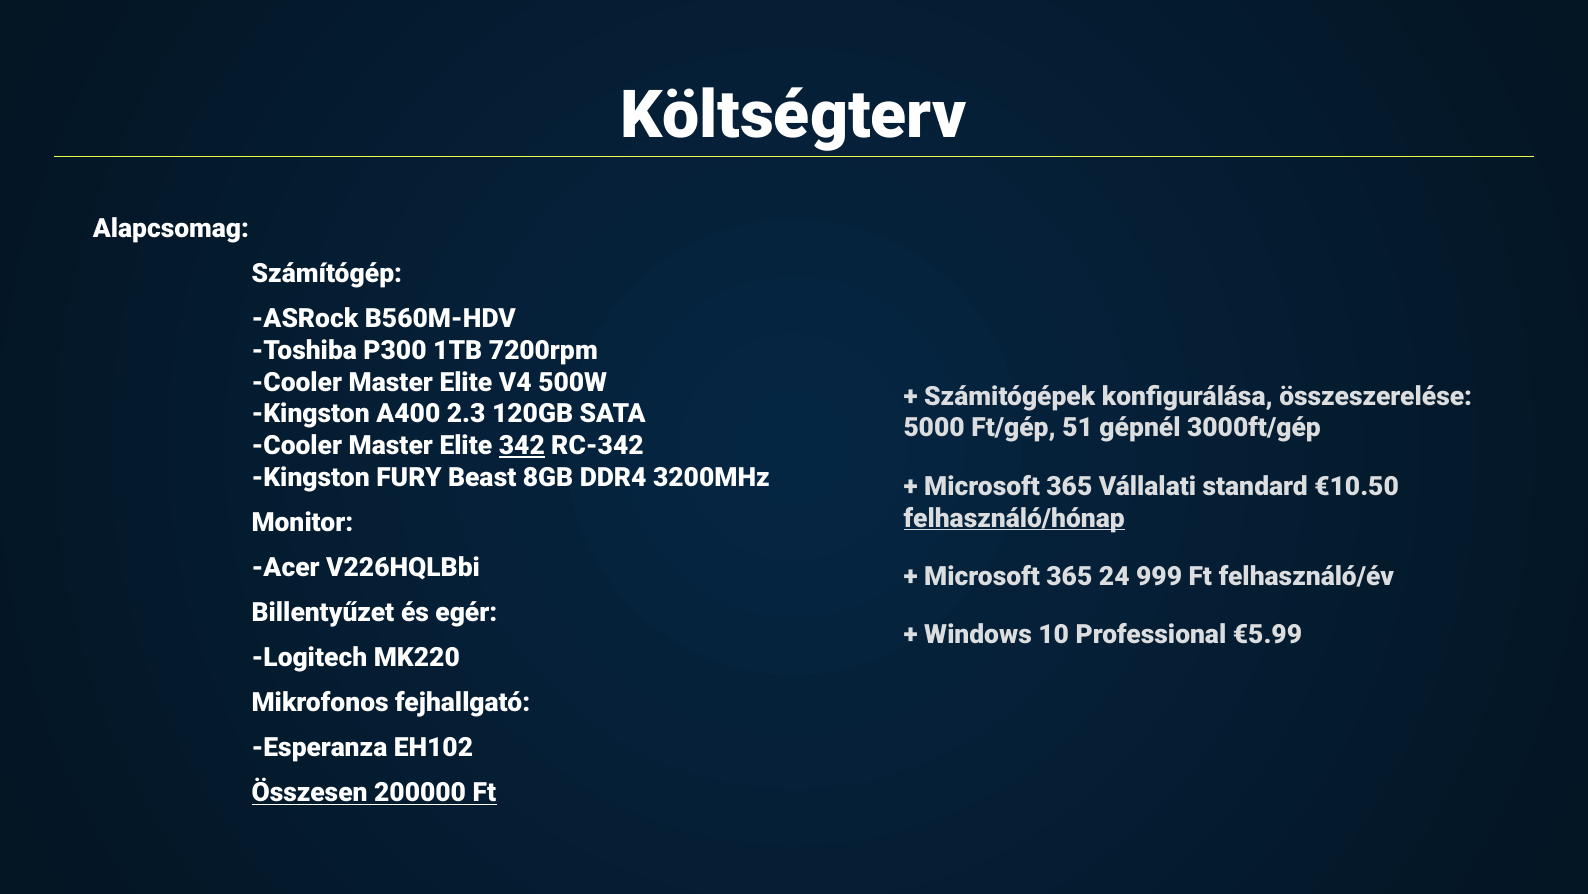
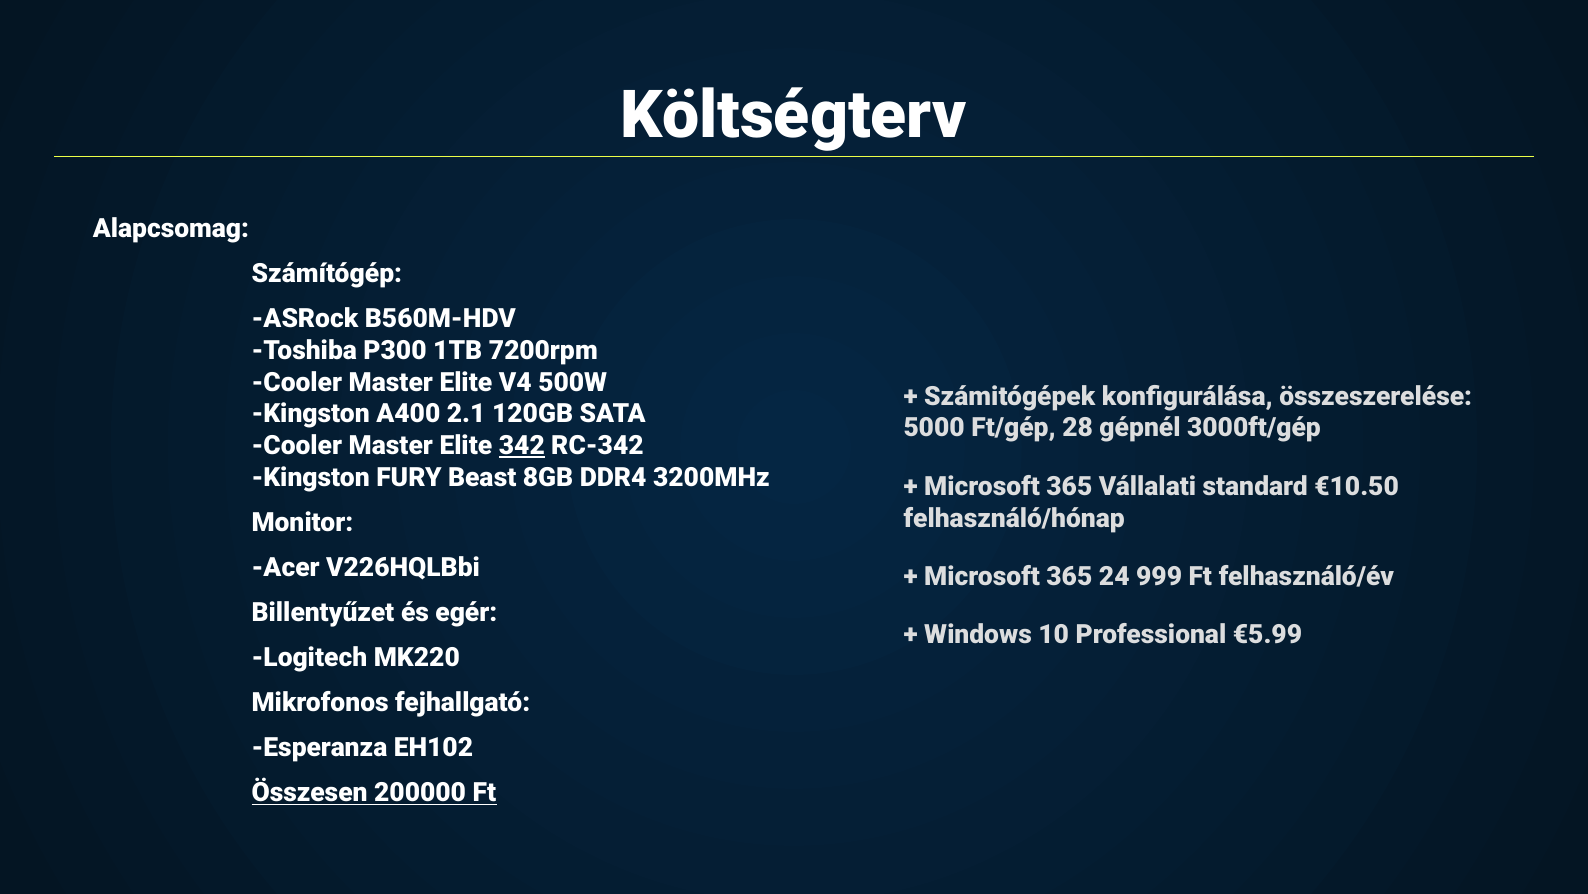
2.3: 2.3 -> 2.1 (466, 414)
51: 51 -> 28 (1078, 428)
felhasználó/hónap underline: present -> none (1014, 518)
